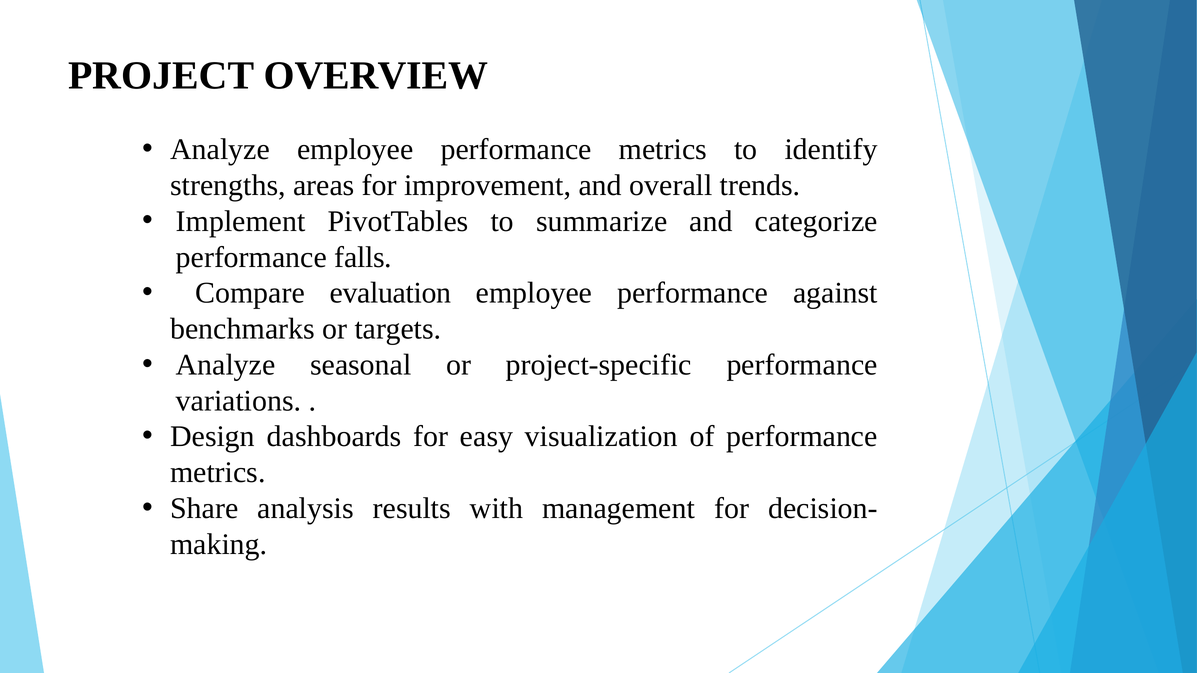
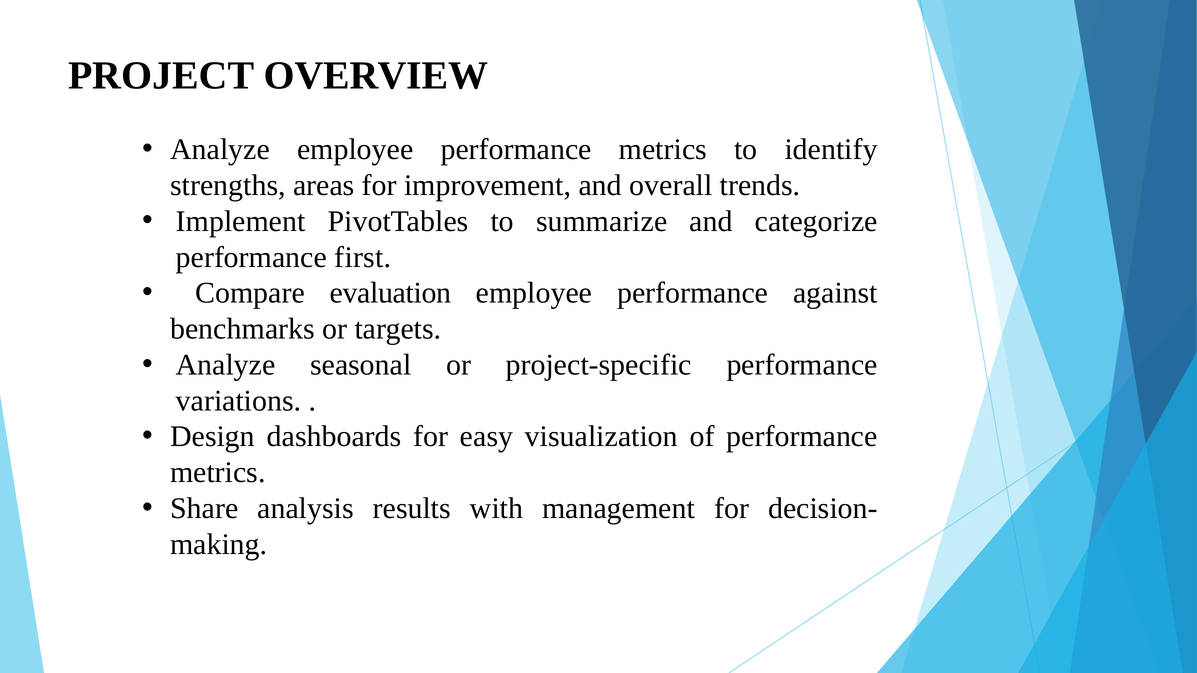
falls: falls -> first (363, 257)
